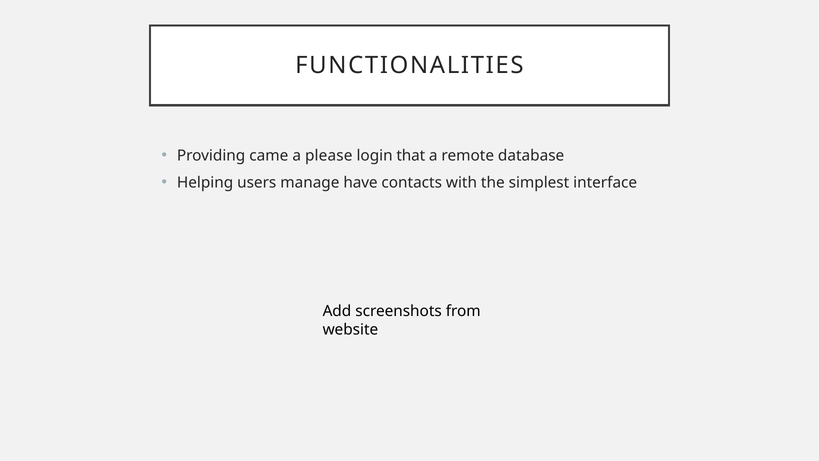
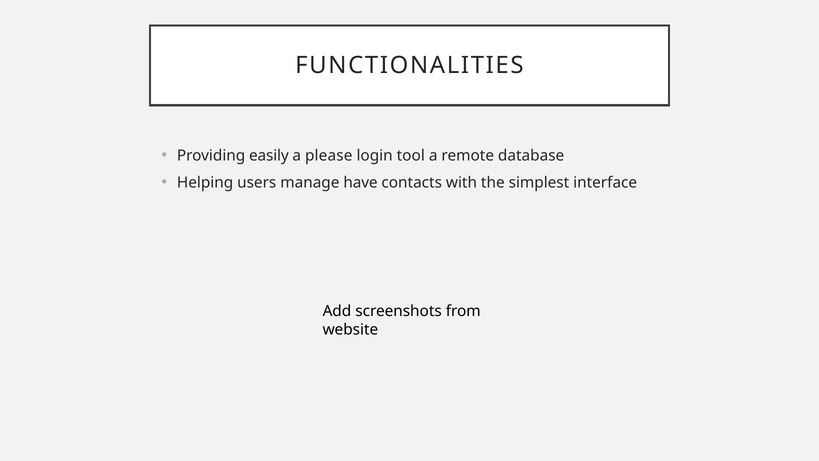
came: came -> easily (269, 155)
that: that -> tool (411, 155)
